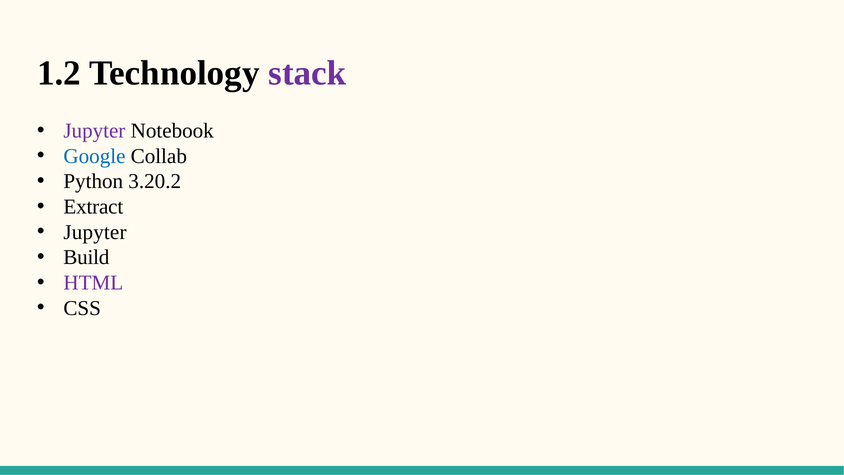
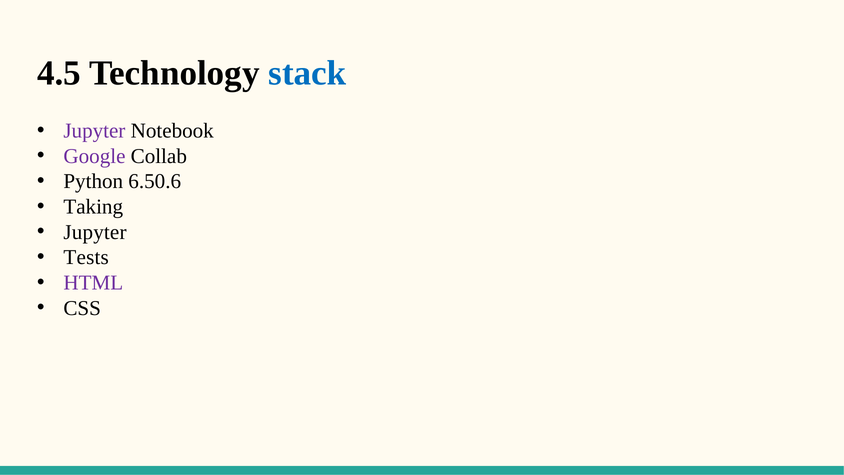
1.2: 1.2 -> 4.5 (59, 73)
stack colour: purple -> blue (307, 73)
Google colour: blue -> purple (94, 156)
3.20.2: 3.20.2 -> 6.50.6 (155, 181)
Extract: Extract -> Taking (93, 207)
Build: Build -> Tests (86, 257)
